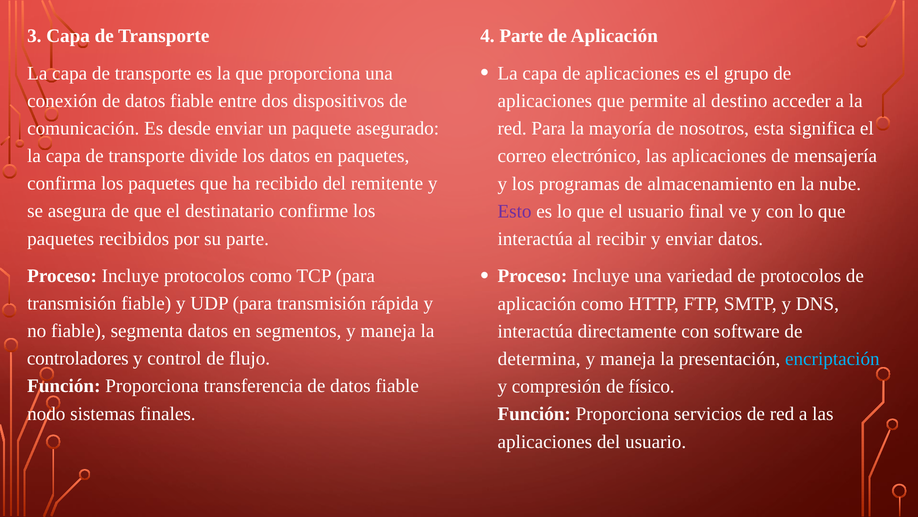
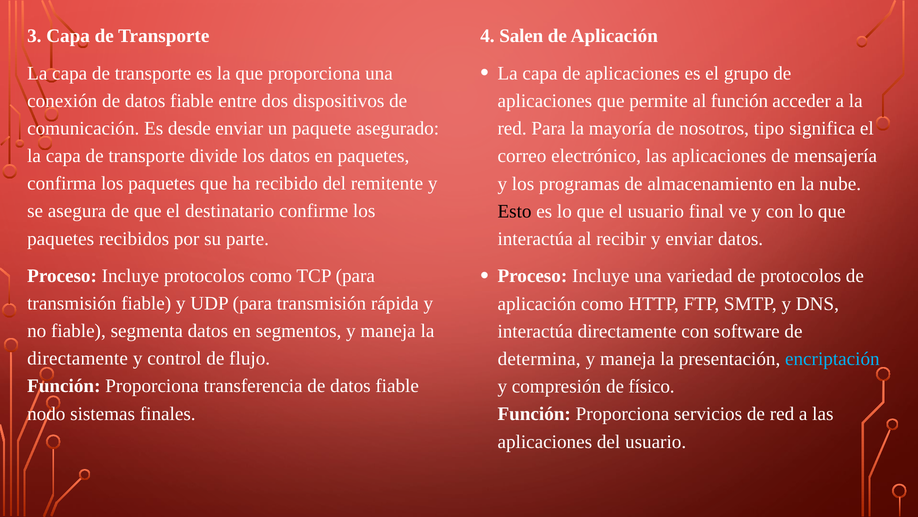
4 Parte: Parte -> Salen (521, 36)
al destino: destino -> función (739, 101)
esta: esta -> tipo (769, 128)
Esto colour: purple -> black (515, 211)
controladores: controladores -> directamente (78, 358)
